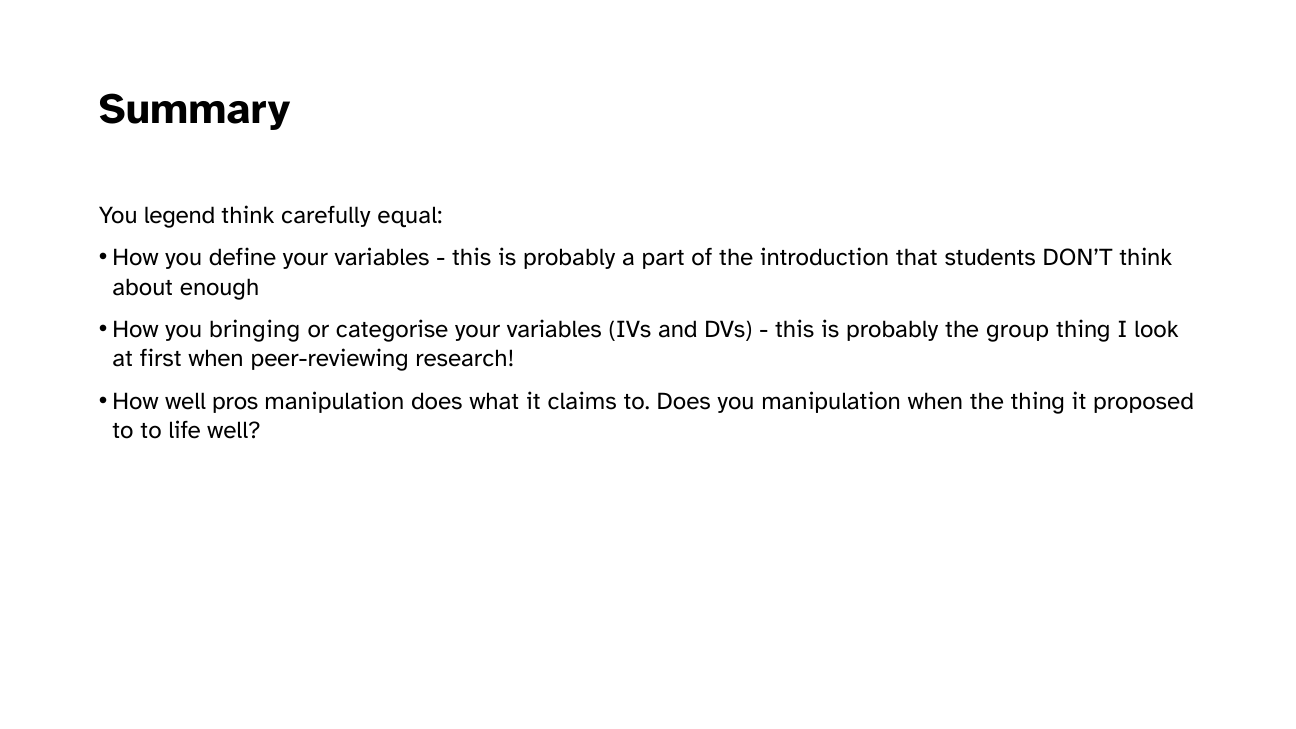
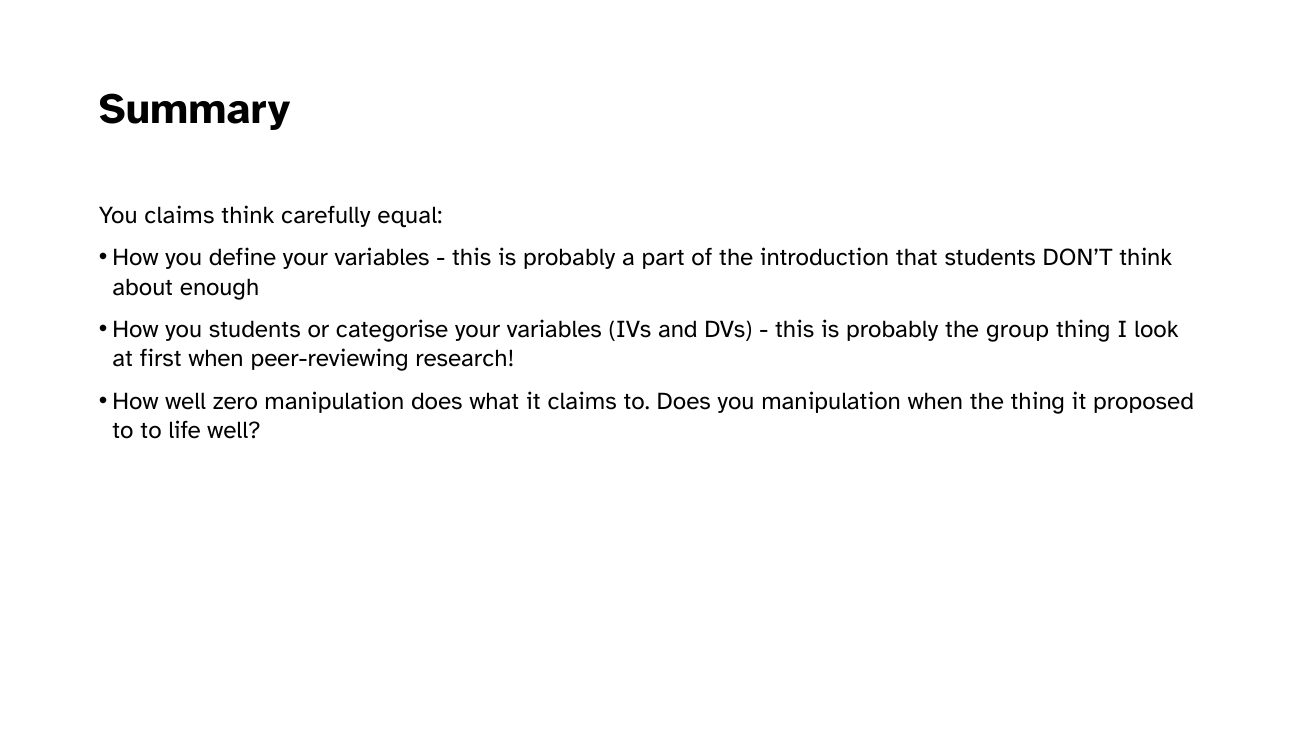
You legend: legend -> claims (179, 215)
you bringing: bringing -> students (255, 330)
pros: pros -> zero (235, 402)
